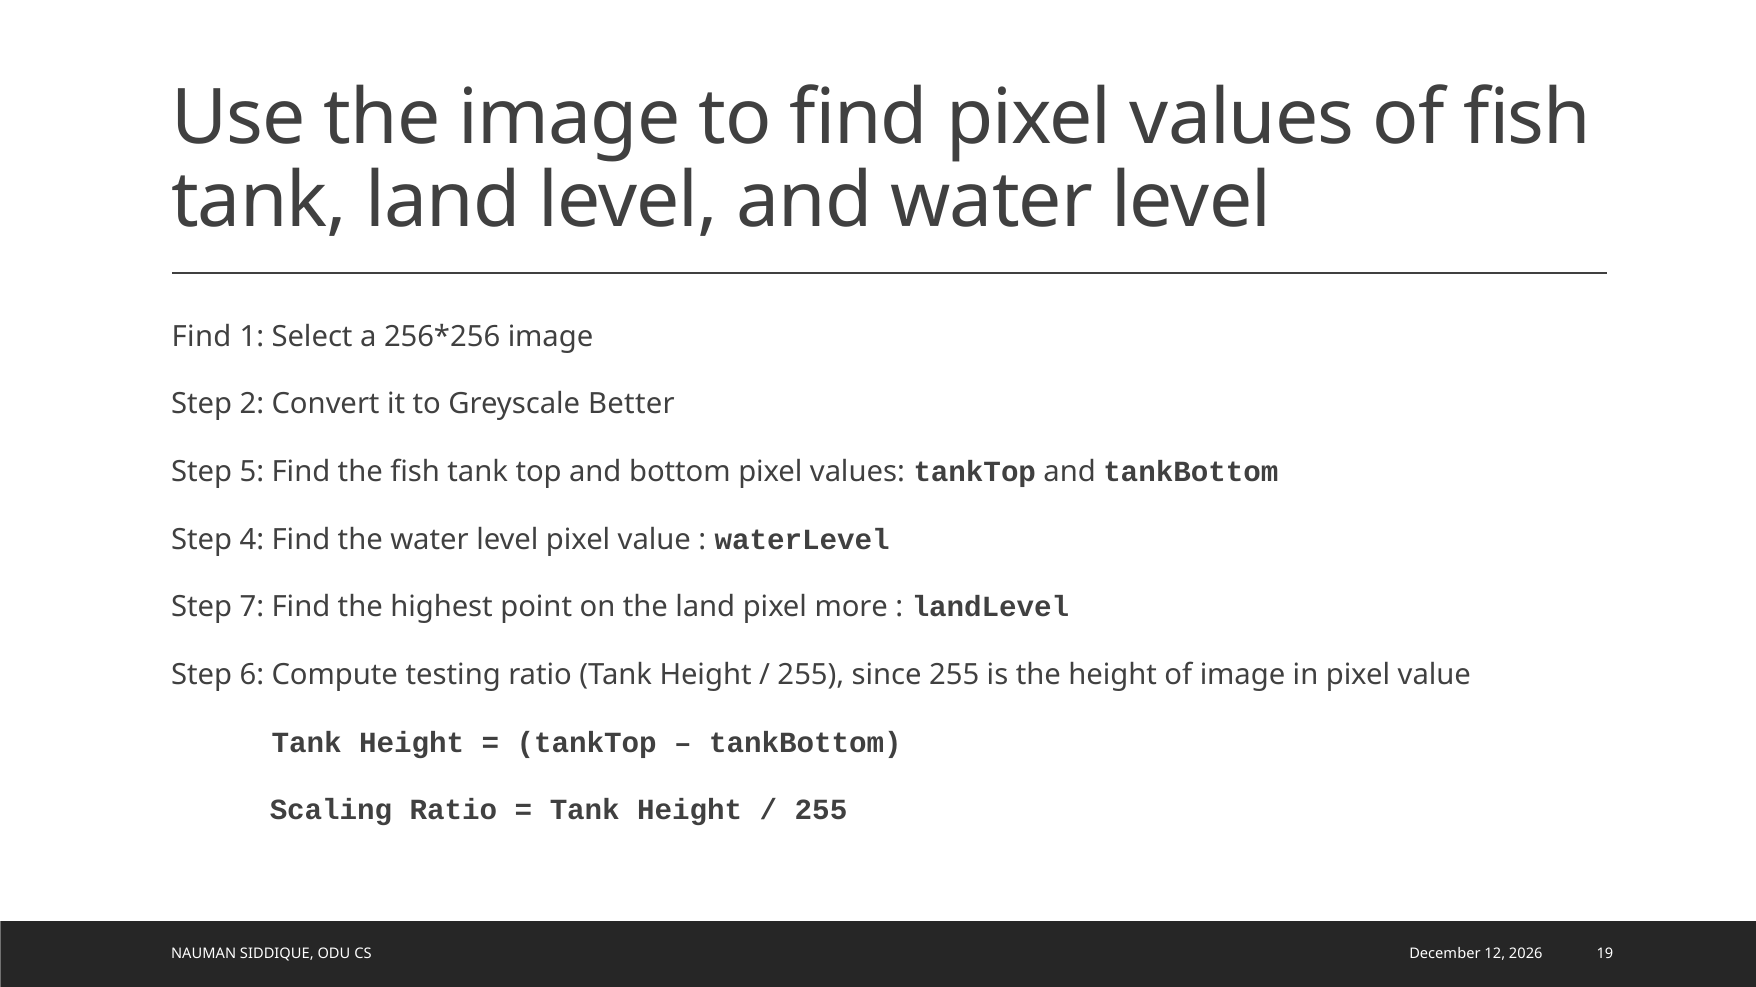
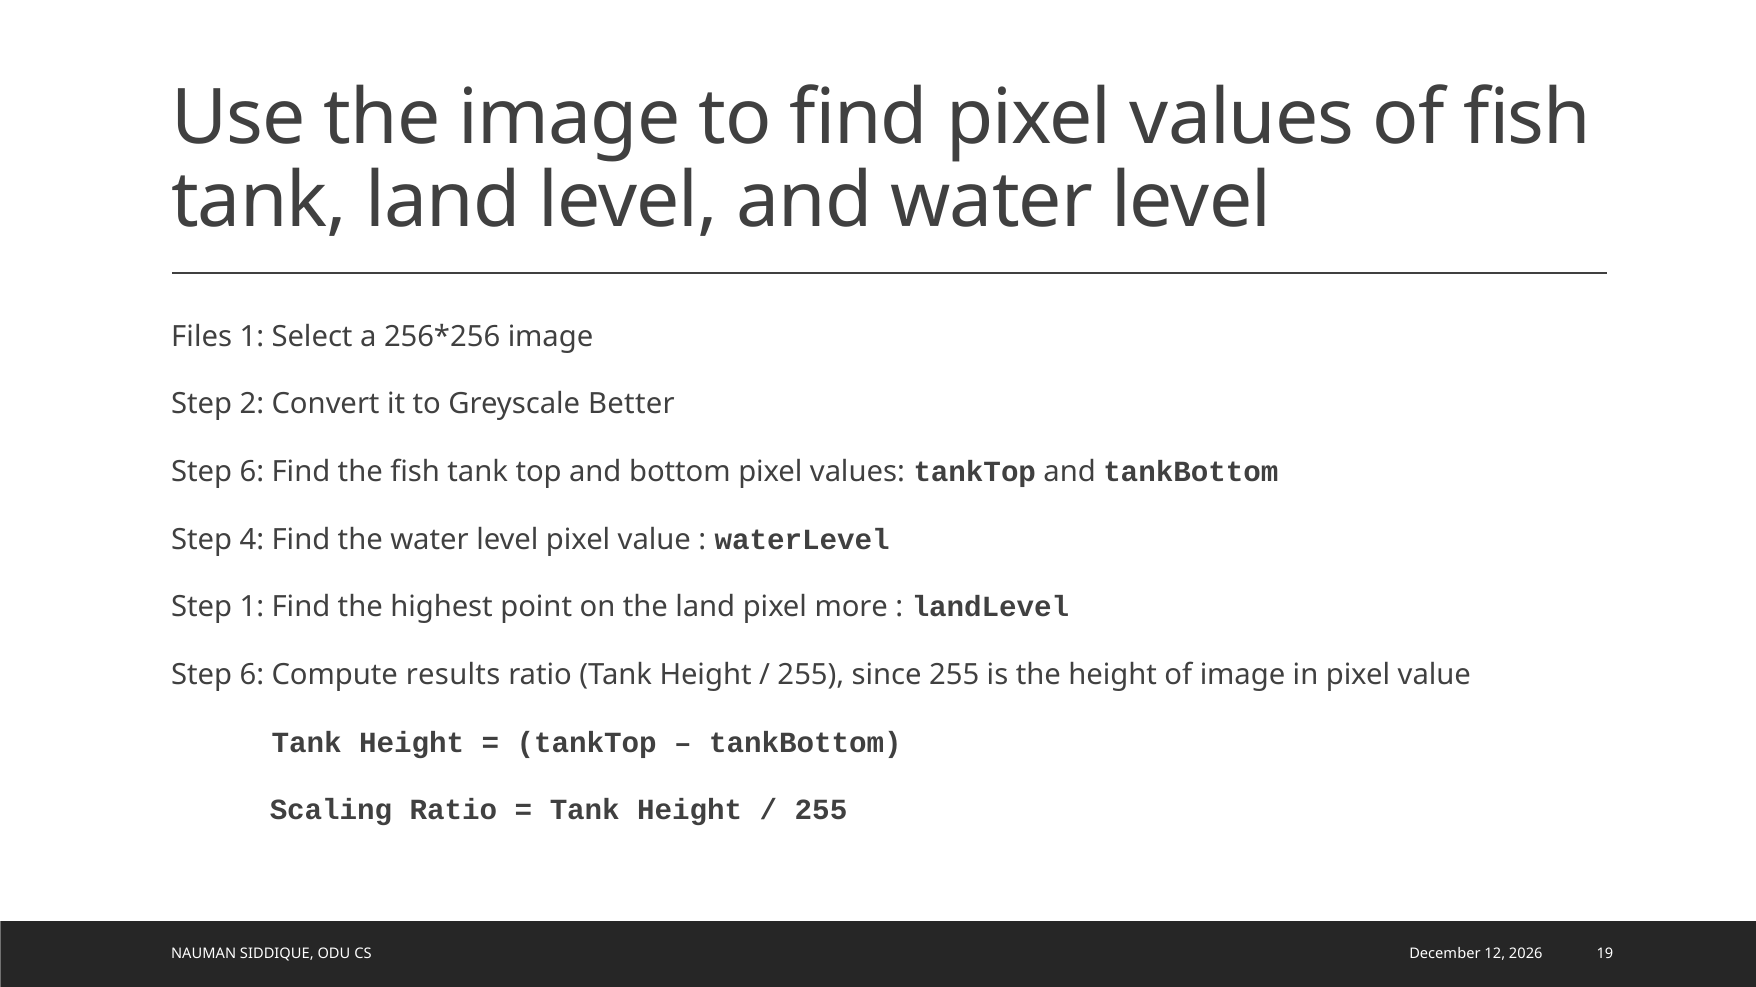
Find: Find -> Files (202, 337)
5: 5 -> 6 (252, 472)
Step 7: 7 -> 1 (252, 608)
testing: testing -> results (453, 675)
